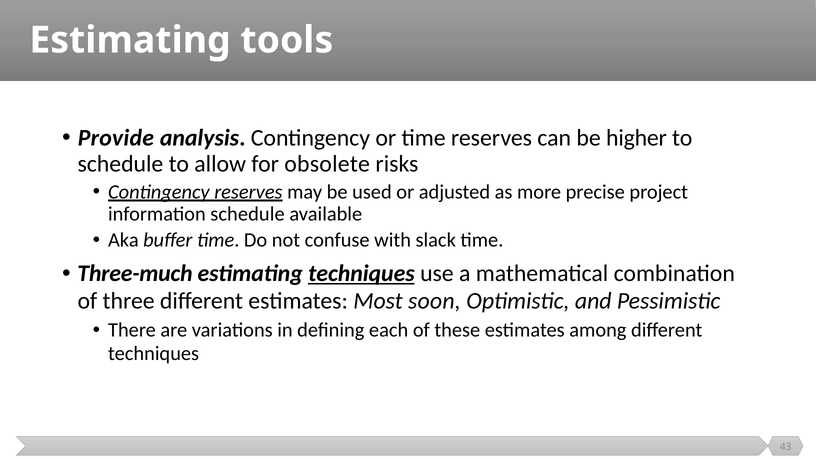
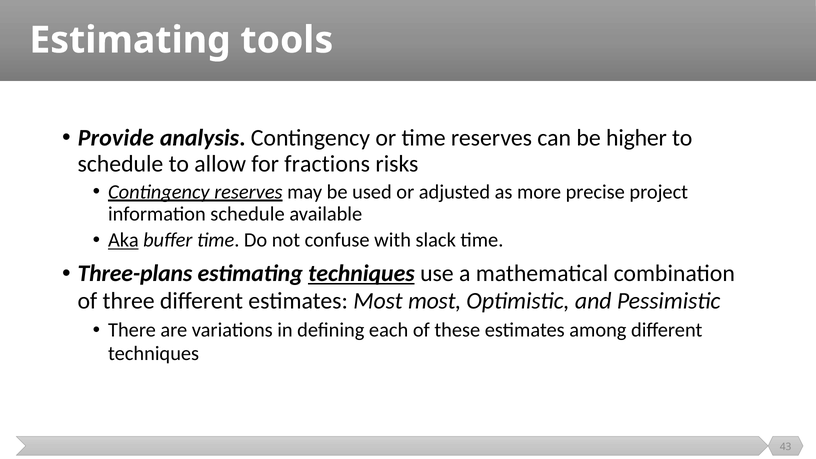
obsolete: obsolete -> fractions (327, 164)
Aka underline: none -> present (123, 240)
Three-much: Three-much -> Three-plans (135, 274)
Most soon: soon -> most (435, 301)
